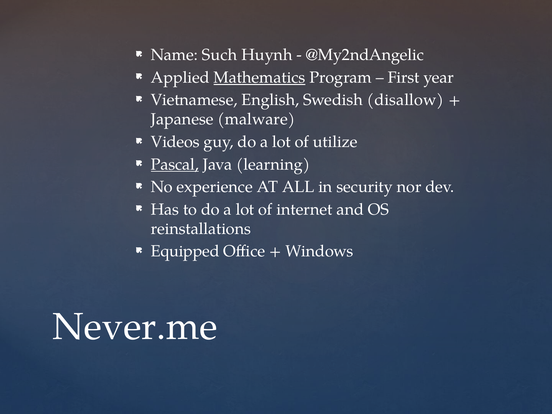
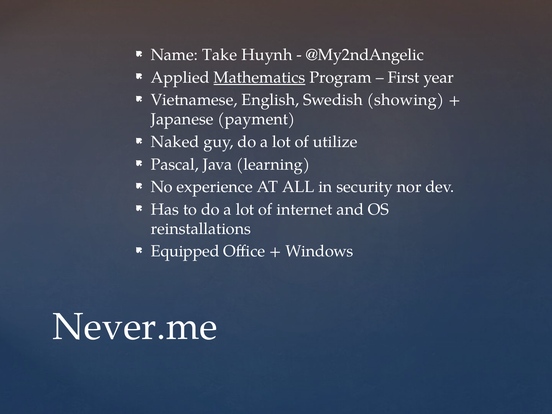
Such: Such -> Take (220, 55)
disallow: disallow -> showing (405, 100)
malware: malware -> payment (256, 119)
Videos: Videos -> Naked (175, 142)
Pascal underline: present -> none (175, 164)
